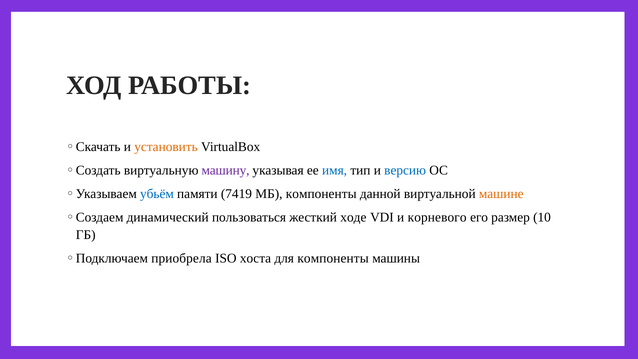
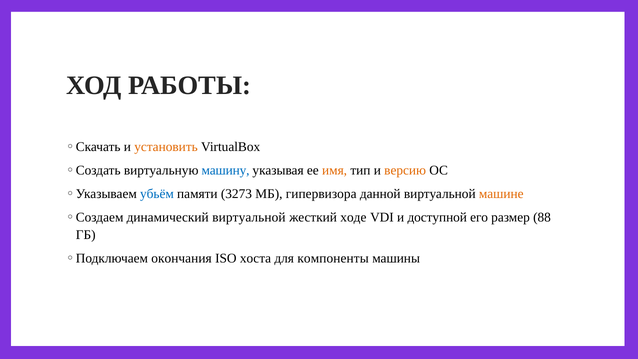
машину colour: purple -> blue (226, 170)
имя colour: blue -> orange (335, 170)
версию colour: blue -> orange (405, 170)
7419: 7419 -> 3273 (236, 194)
МБ компоненты: компоненты -> гипервизора (321, 194)
динамический пользоваться: пользоваться -> виртуальной (249, 217)
корневого: корневого -> доступной (437, 217)
10: 10 -> 88 (542, 217)
приобрела: приобрела -> окончания (182, 259)
